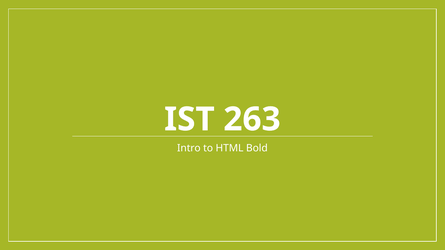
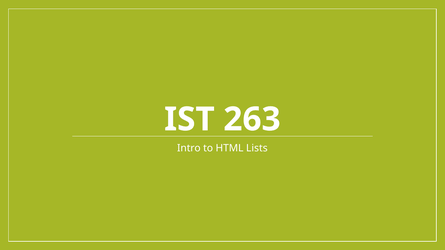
Bold: Bold -> Lists (257, 148)
